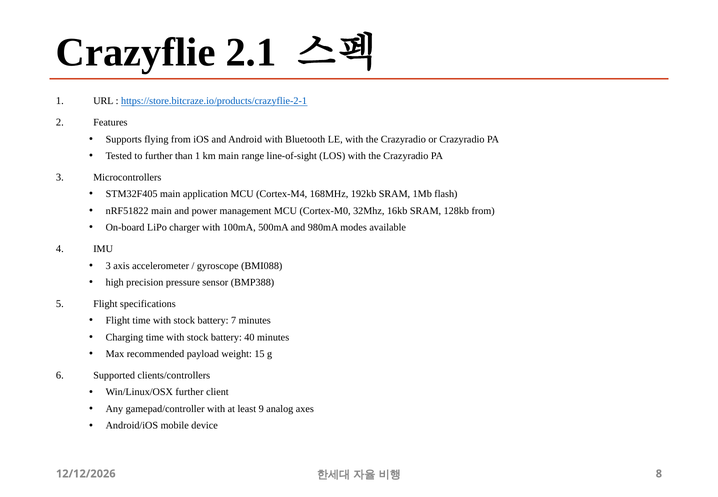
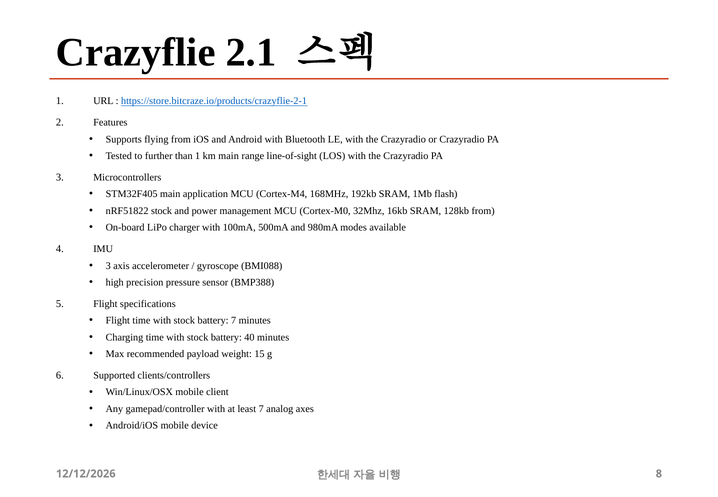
nRF51822 main: main -> stock (162, 211)
Win/Linux/OSX further: further -> mobile (190, 392)
least 9: 9 -> 7 (261, 409)
